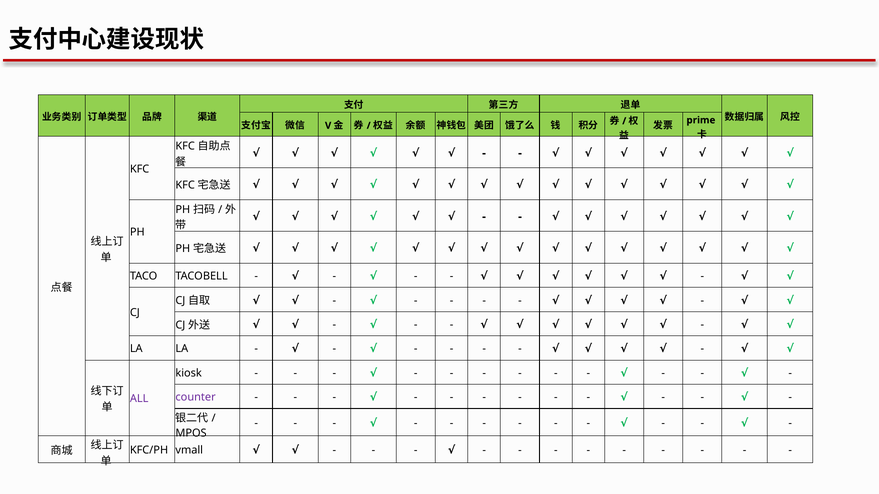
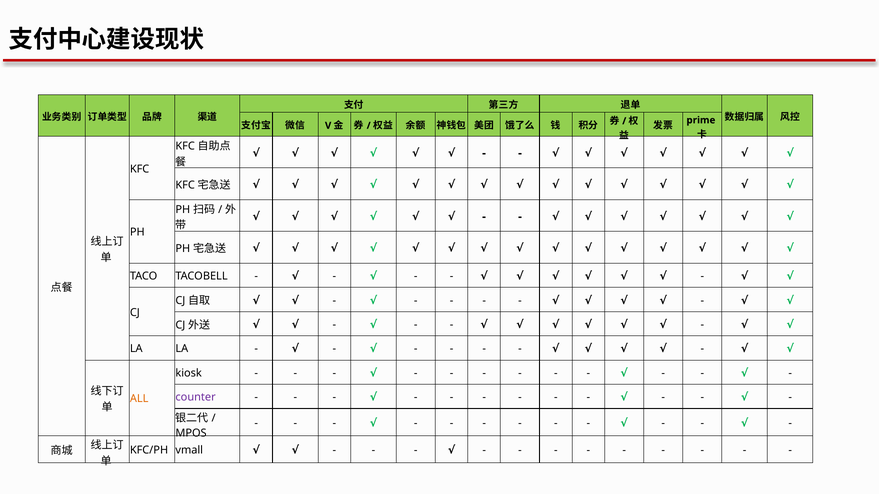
ALL colour: purple -> orange (139, 399)
